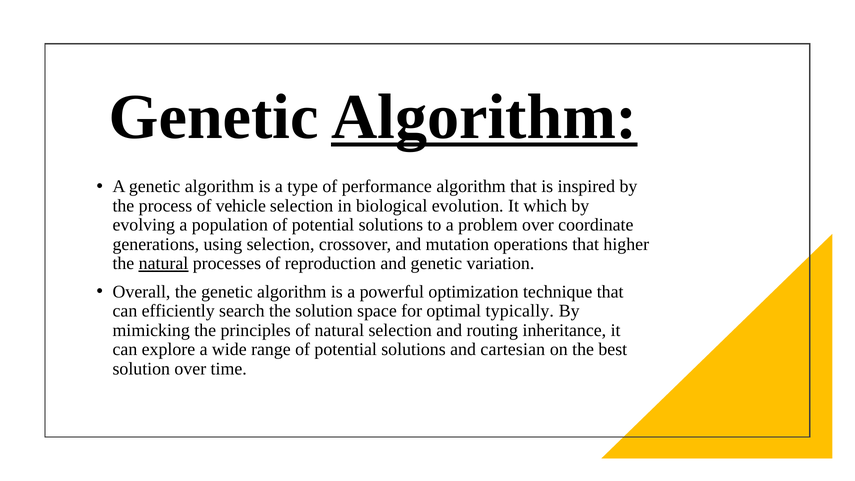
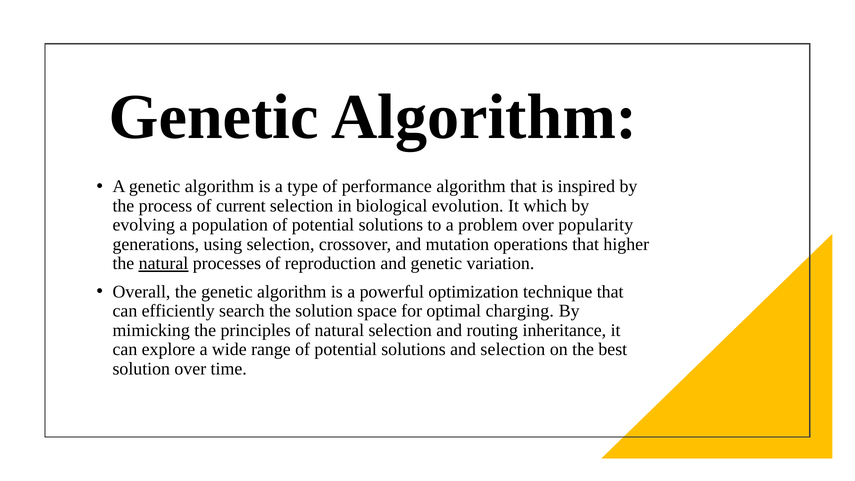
Algorithm underline: present -> none (484, 117)
vehicle: vehicle -> current (241, 206)
coordinate: coordinate -> popularity (596, 225)
typically: typically -> charging (520, 311)
and cartesian: cartesian -> selection (513, 349)
